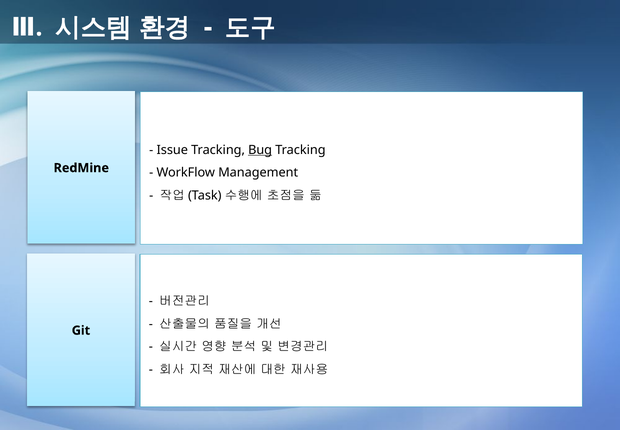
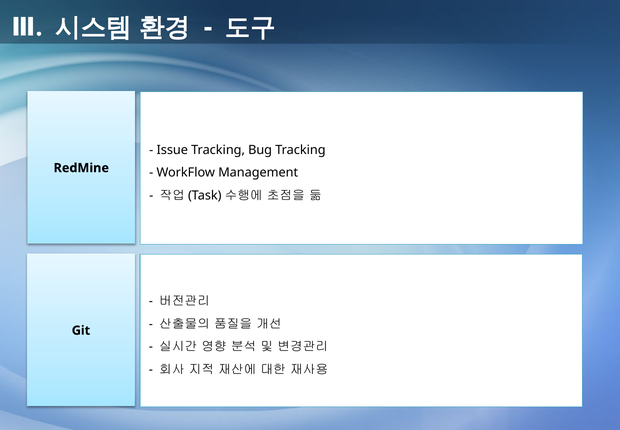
Bug underline: present -> none (260, 150)
